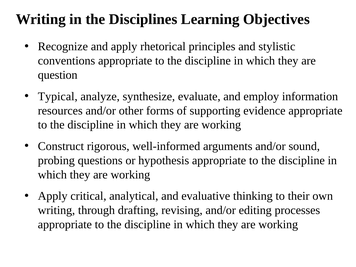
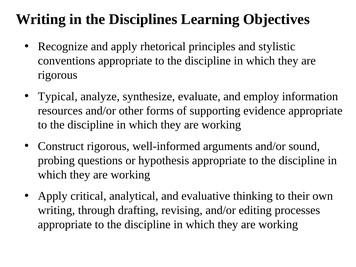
question: question -> rigorous (58, 75)
